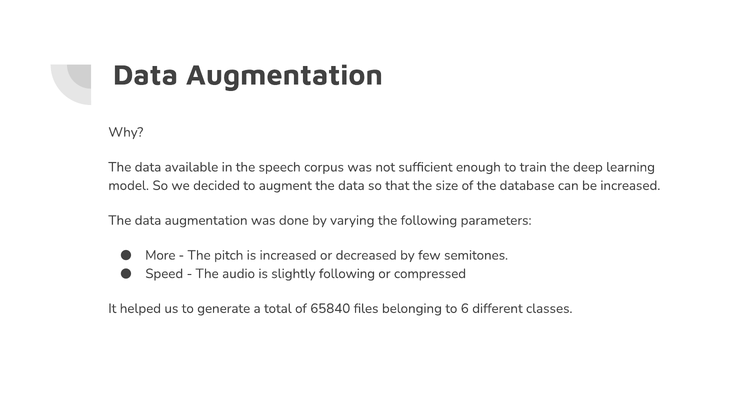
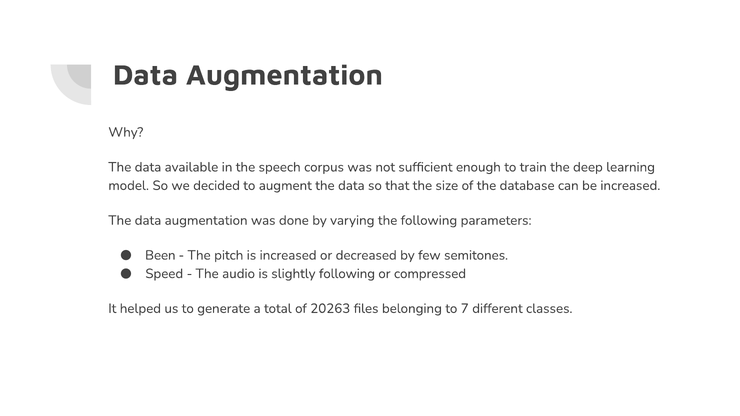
More: More -> Been (160, 255)
65840: 65840 -> 20263 (330, 309)
6: 6 -> 7 (465, 309)
